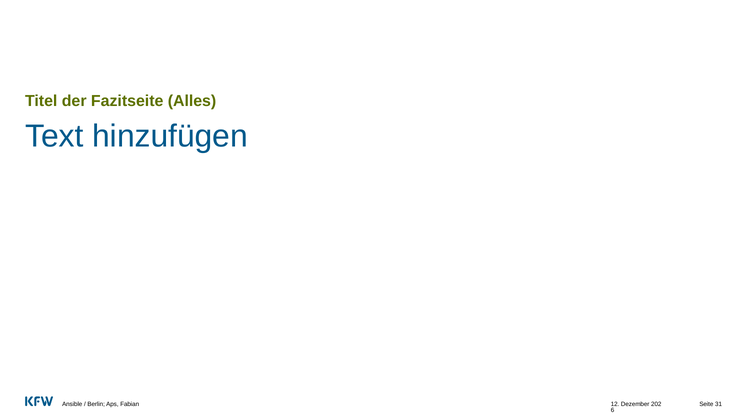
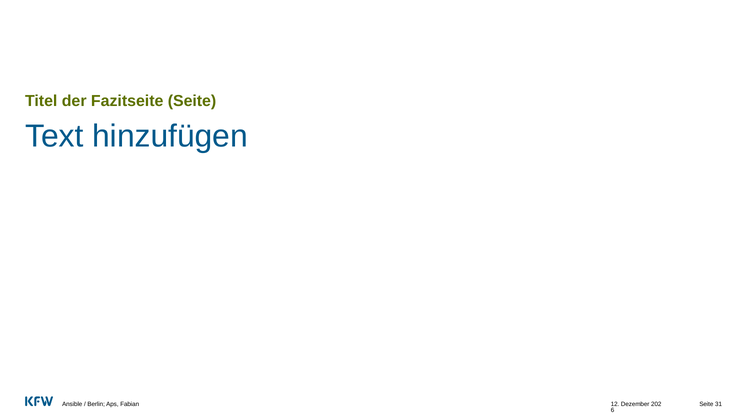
Fazitseite Alles: Alles -> Seite (192, 101)
